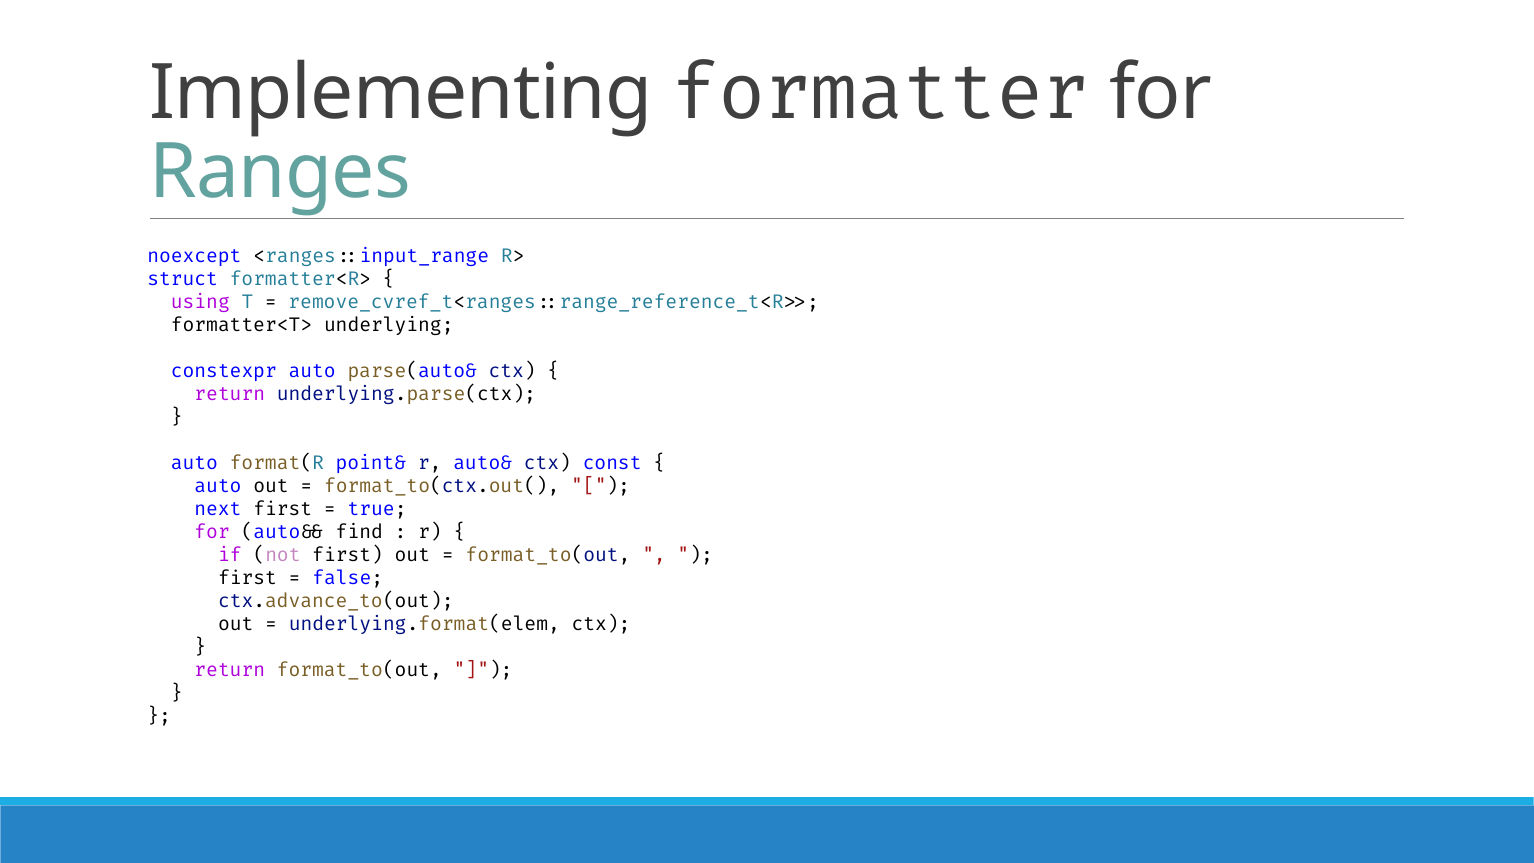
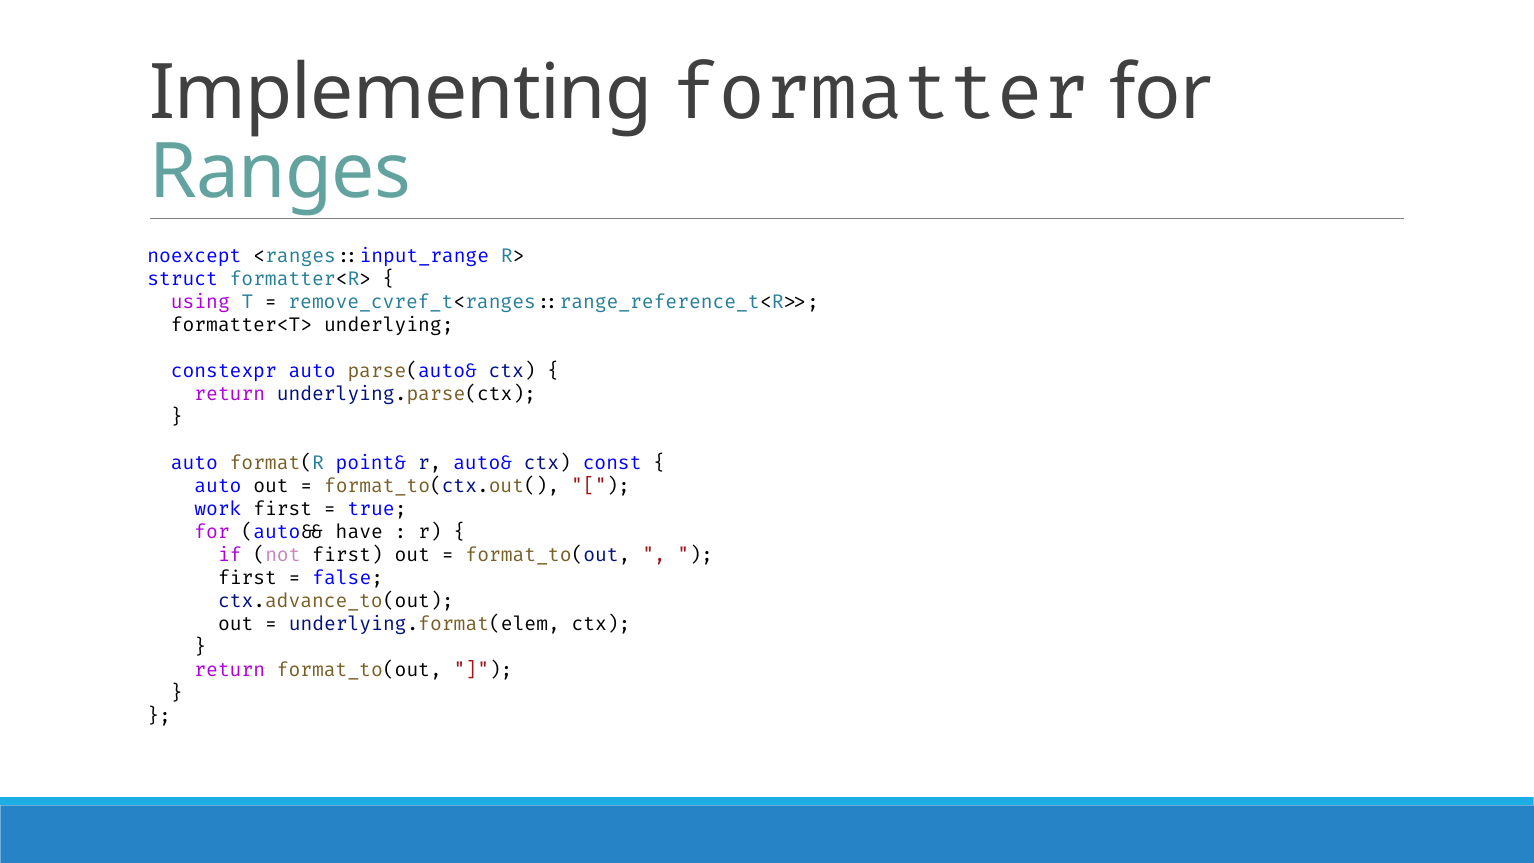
next: next -> work (218, 509)
find: find -> have (359, 532)
